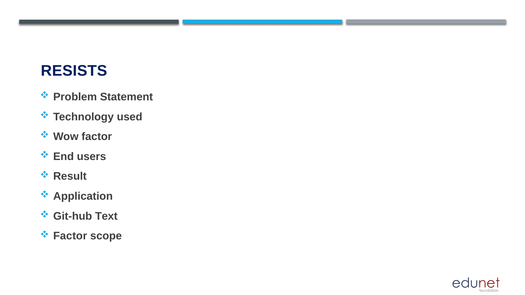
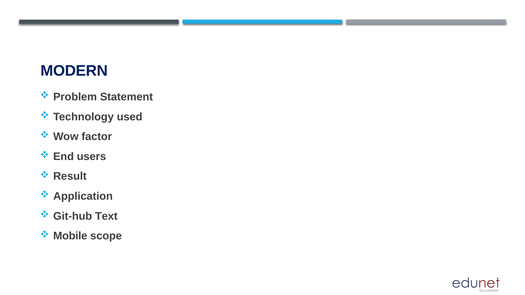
RESISTS: RESISTS -> MODERN (74, 71)
Factor: Factor -> Mobile (70, 236)
